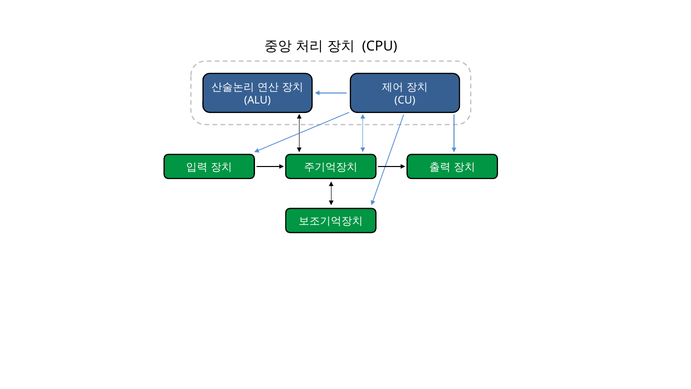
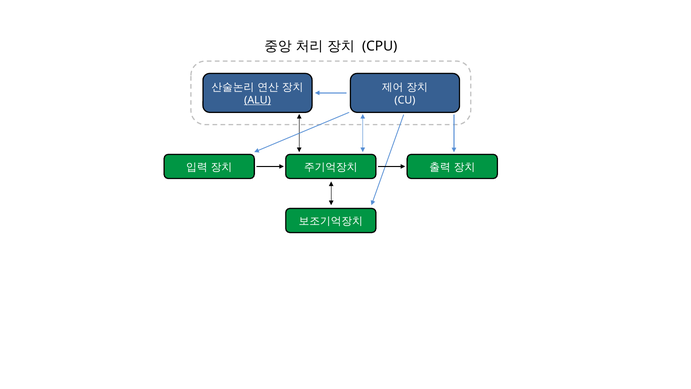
ALU underline: none -> present (258, 100)
